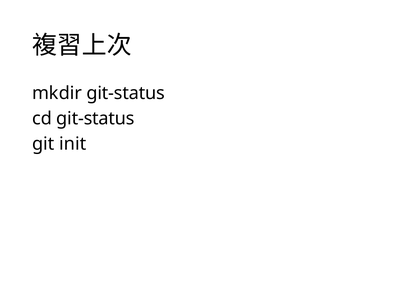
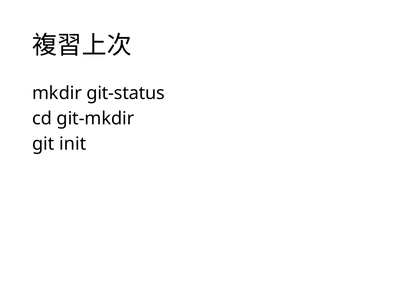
cd git-status: git-status -> git-mkdir (95, 118)
